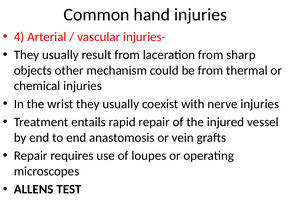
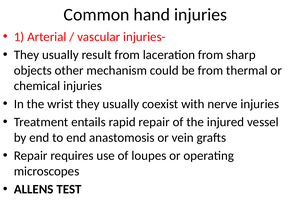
4: 4 -> 1 (19, 37)
